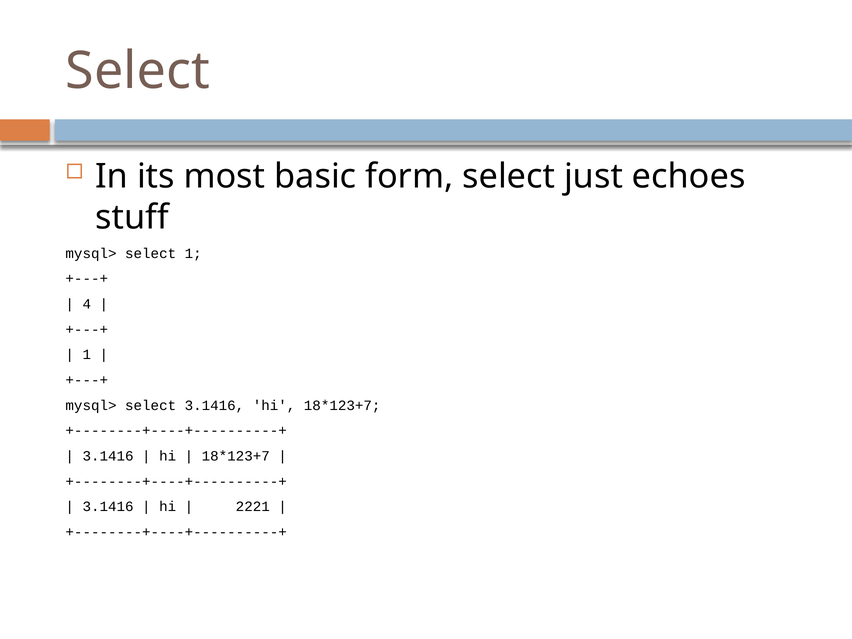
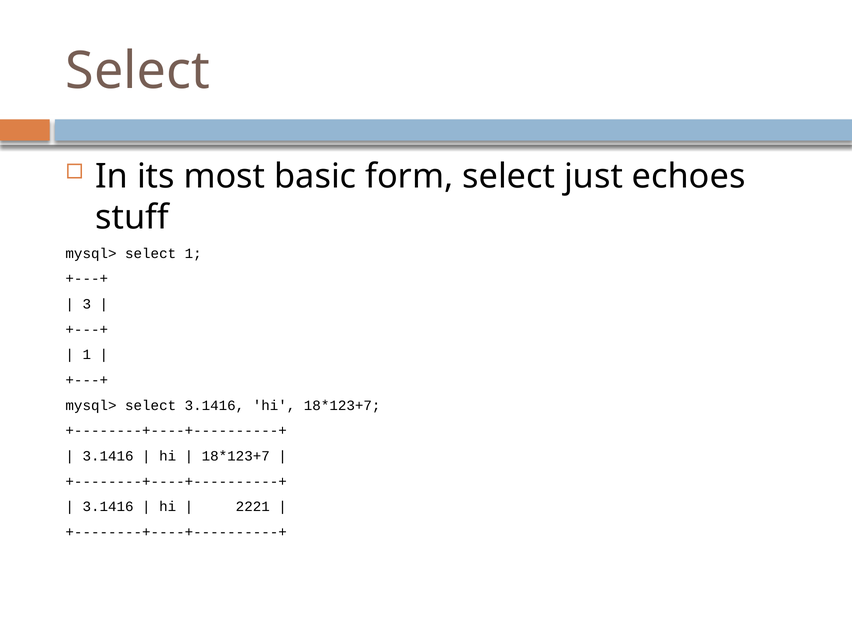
4: 4 -> 3 (87, 304)
